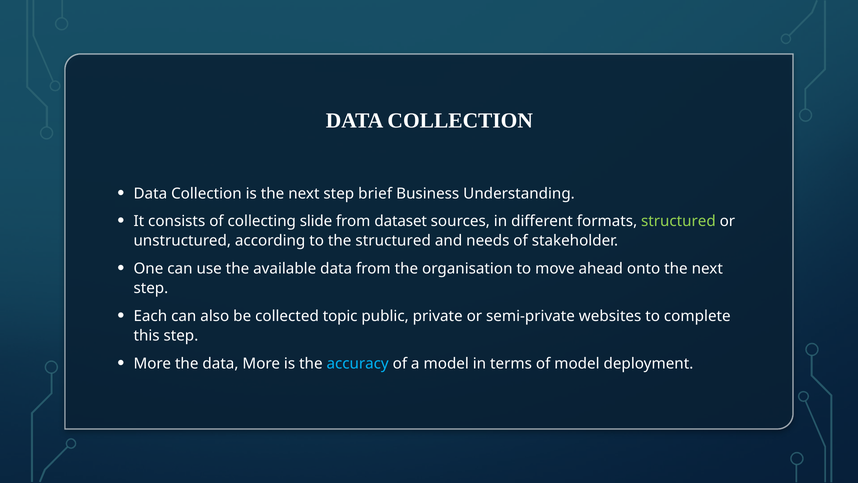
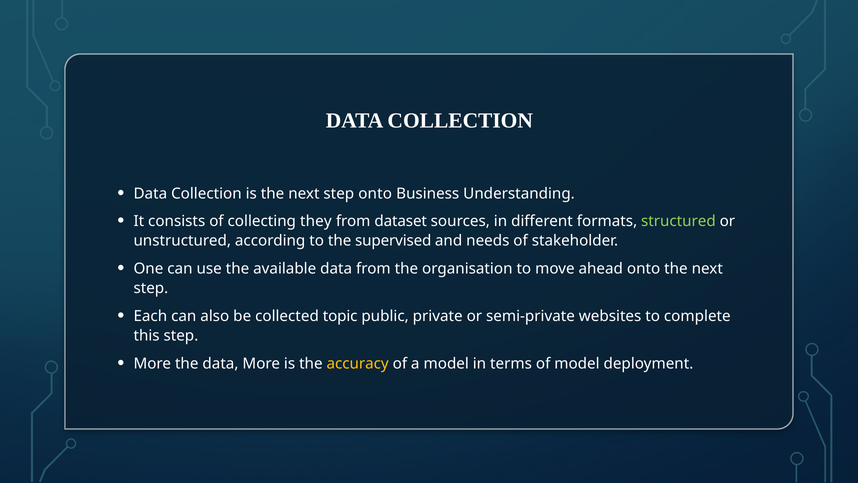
step brief: brief -> onto (375, 193)
slide: slide -> they (316, 221)
the structured: structured -> supervised (393, 241)
accuracy colour: light blue -> yellow (358, 363)
